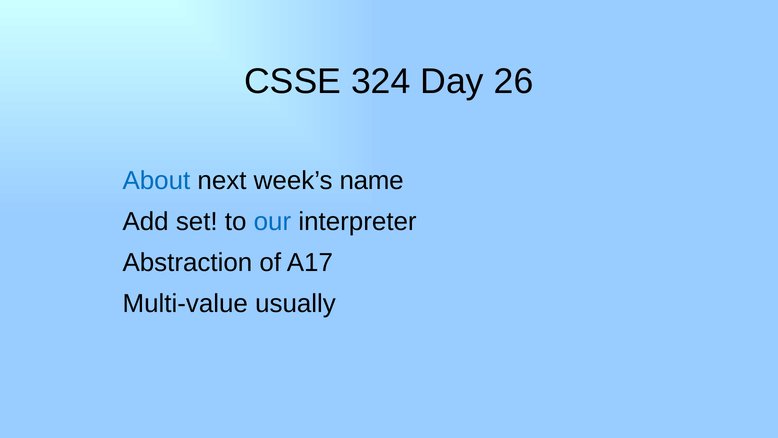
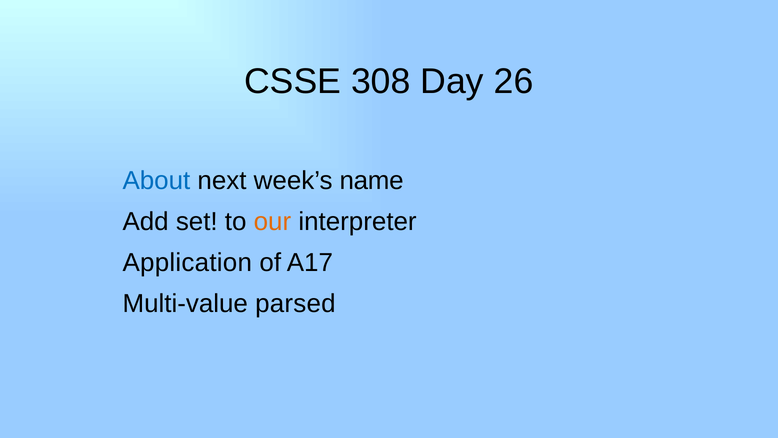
324: 324 -> 308 (381, 81)
our colour: blue -> orange (272, 222)
Abstraction: Abstraction -> Application (187, 262)
usually: usually -> parsed (295, 303)
